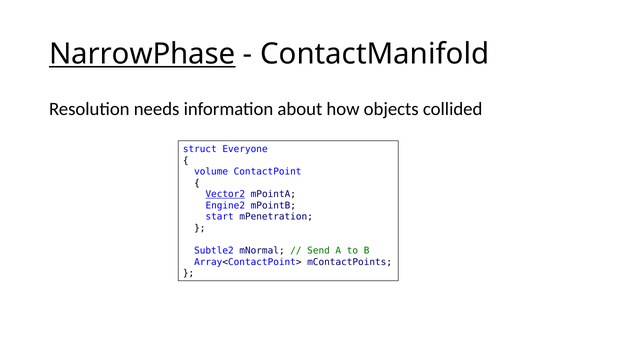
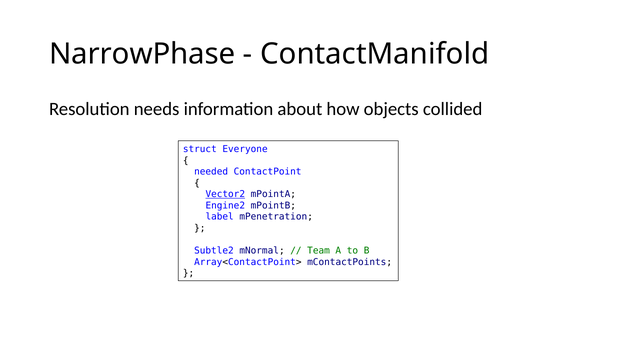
NarrowPhase underline: present -> none (142, 54)
volume: volume -> needed (211, 172)
start: start -> label (220, 217)
Send: Send -> Team (319, 250)
